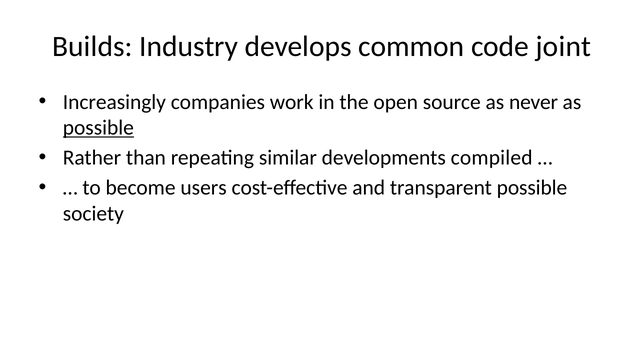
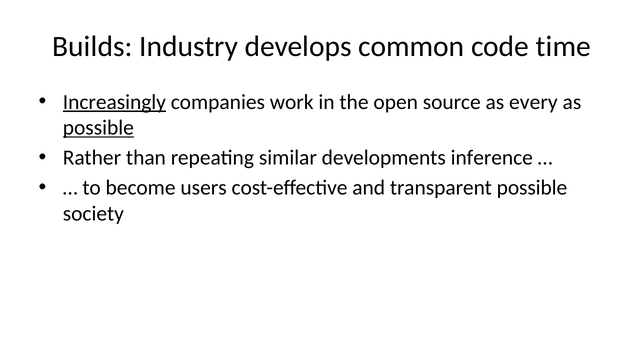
joint: joint -> time (563, 47)
Increasingly underline: none -> present (114, 102)
never: never -> every (533, 102)
compiled: compiled -> inference (492, 158)
